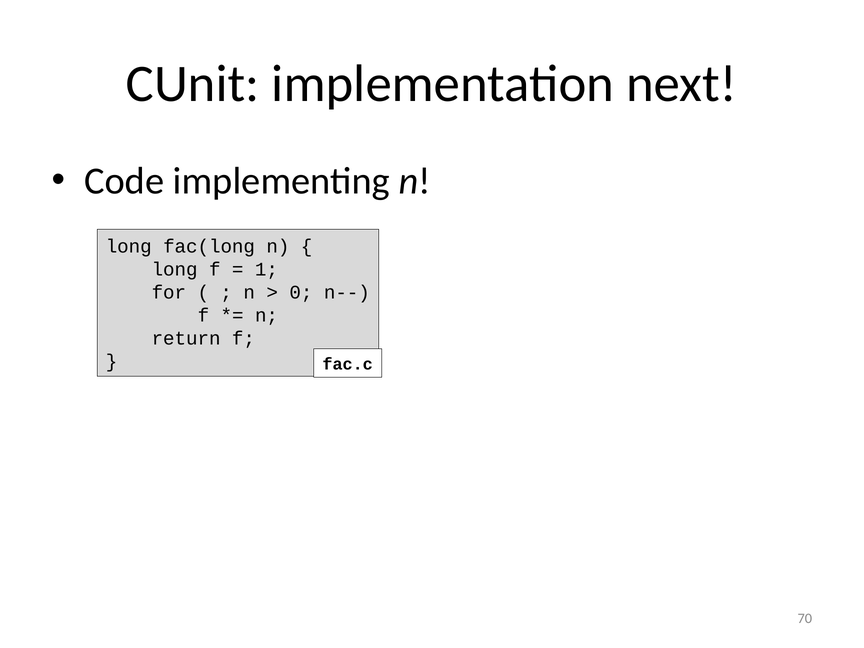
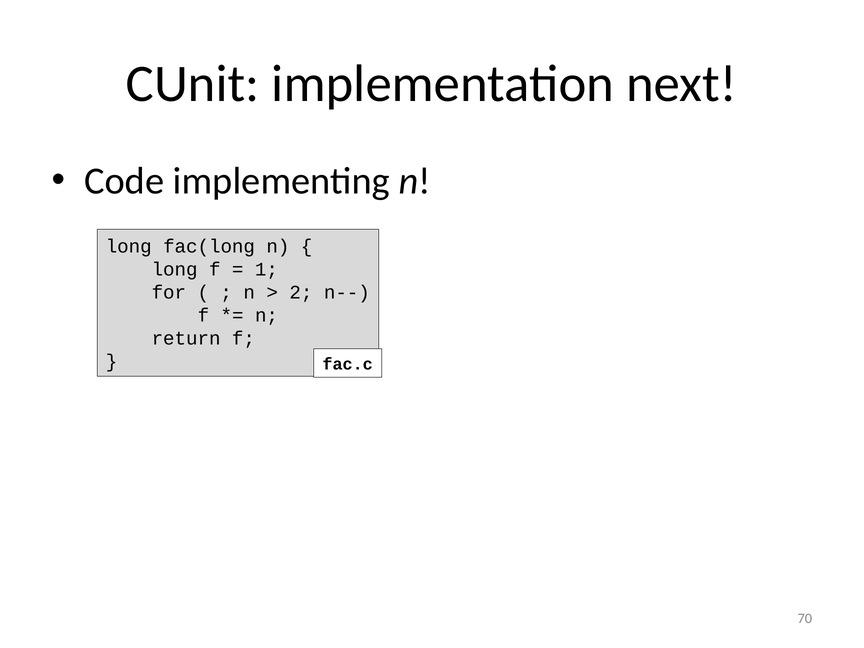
0: 0 -> 2 (301, 293)
